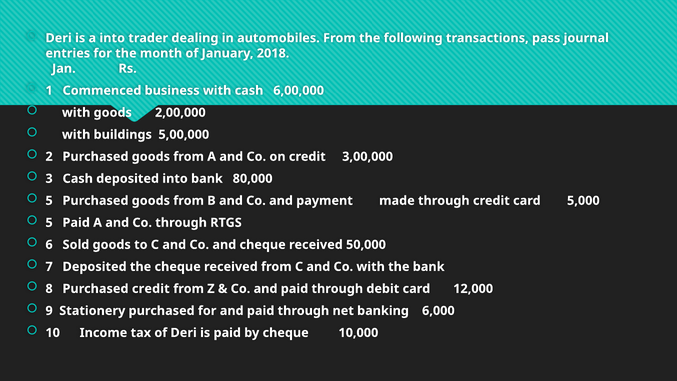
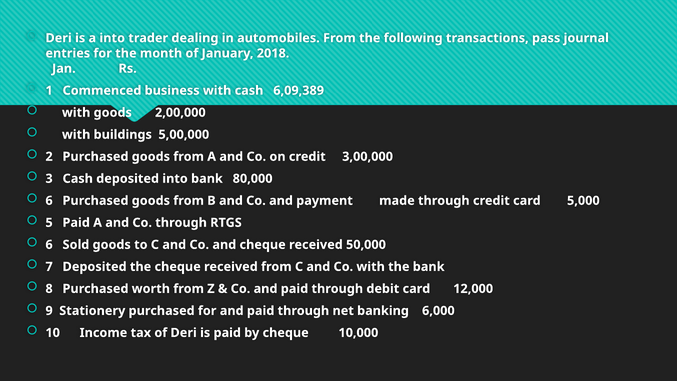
6,00,000: 6,00,000 -> 6,09,389 (299, 91)
5: 5 -> 6 (49, 201)
Purchased credit: credit -> worth (151, 289)
